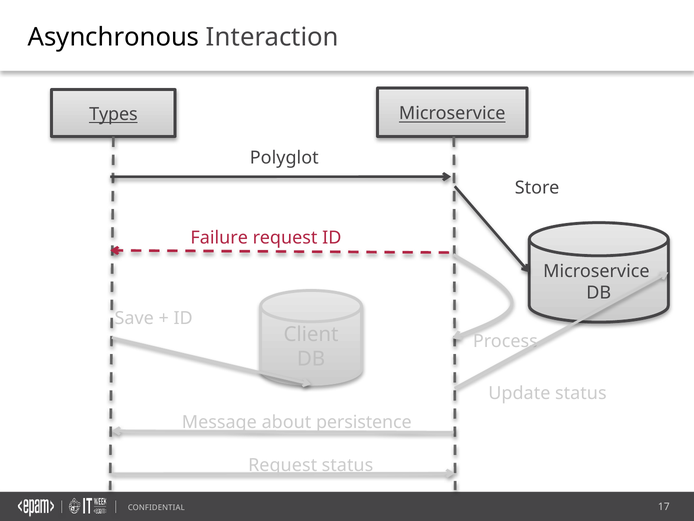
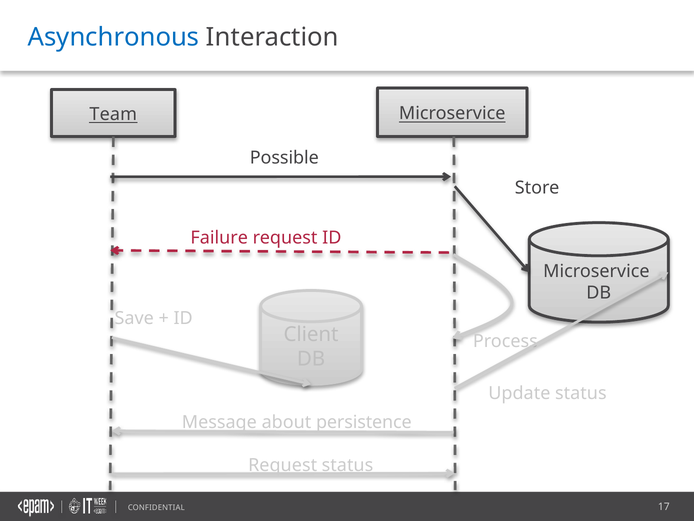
Asynchronous colour: black -> blue (114, 37)
Types: Types -> Team (113, 114)
Polyglot: Polyglot -> Possible (284, 158)
